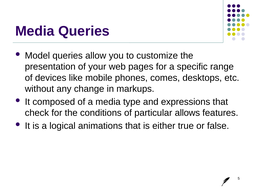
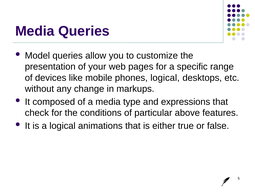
phones comes: comes -> logical (165, 77)
allows: allows -> above (187, 112)
